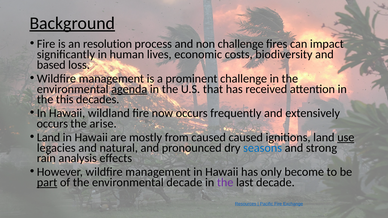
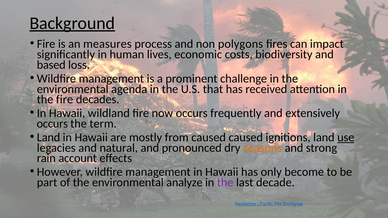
resolution: resolution -> measures (107, 44)
non challenge: challenge -> polygons (240, 44)
agenda underline: present -> none (129, 89)
the this: this -> fire (65, 100)
arise: arise -> term (103, 124)
seasons colour: blue -> orange (263, 148)
analysis: analysis -> account (78, 158)
part underline: present -> none (47, 183)
environmental decade: decade -> analyze (184, 183)
